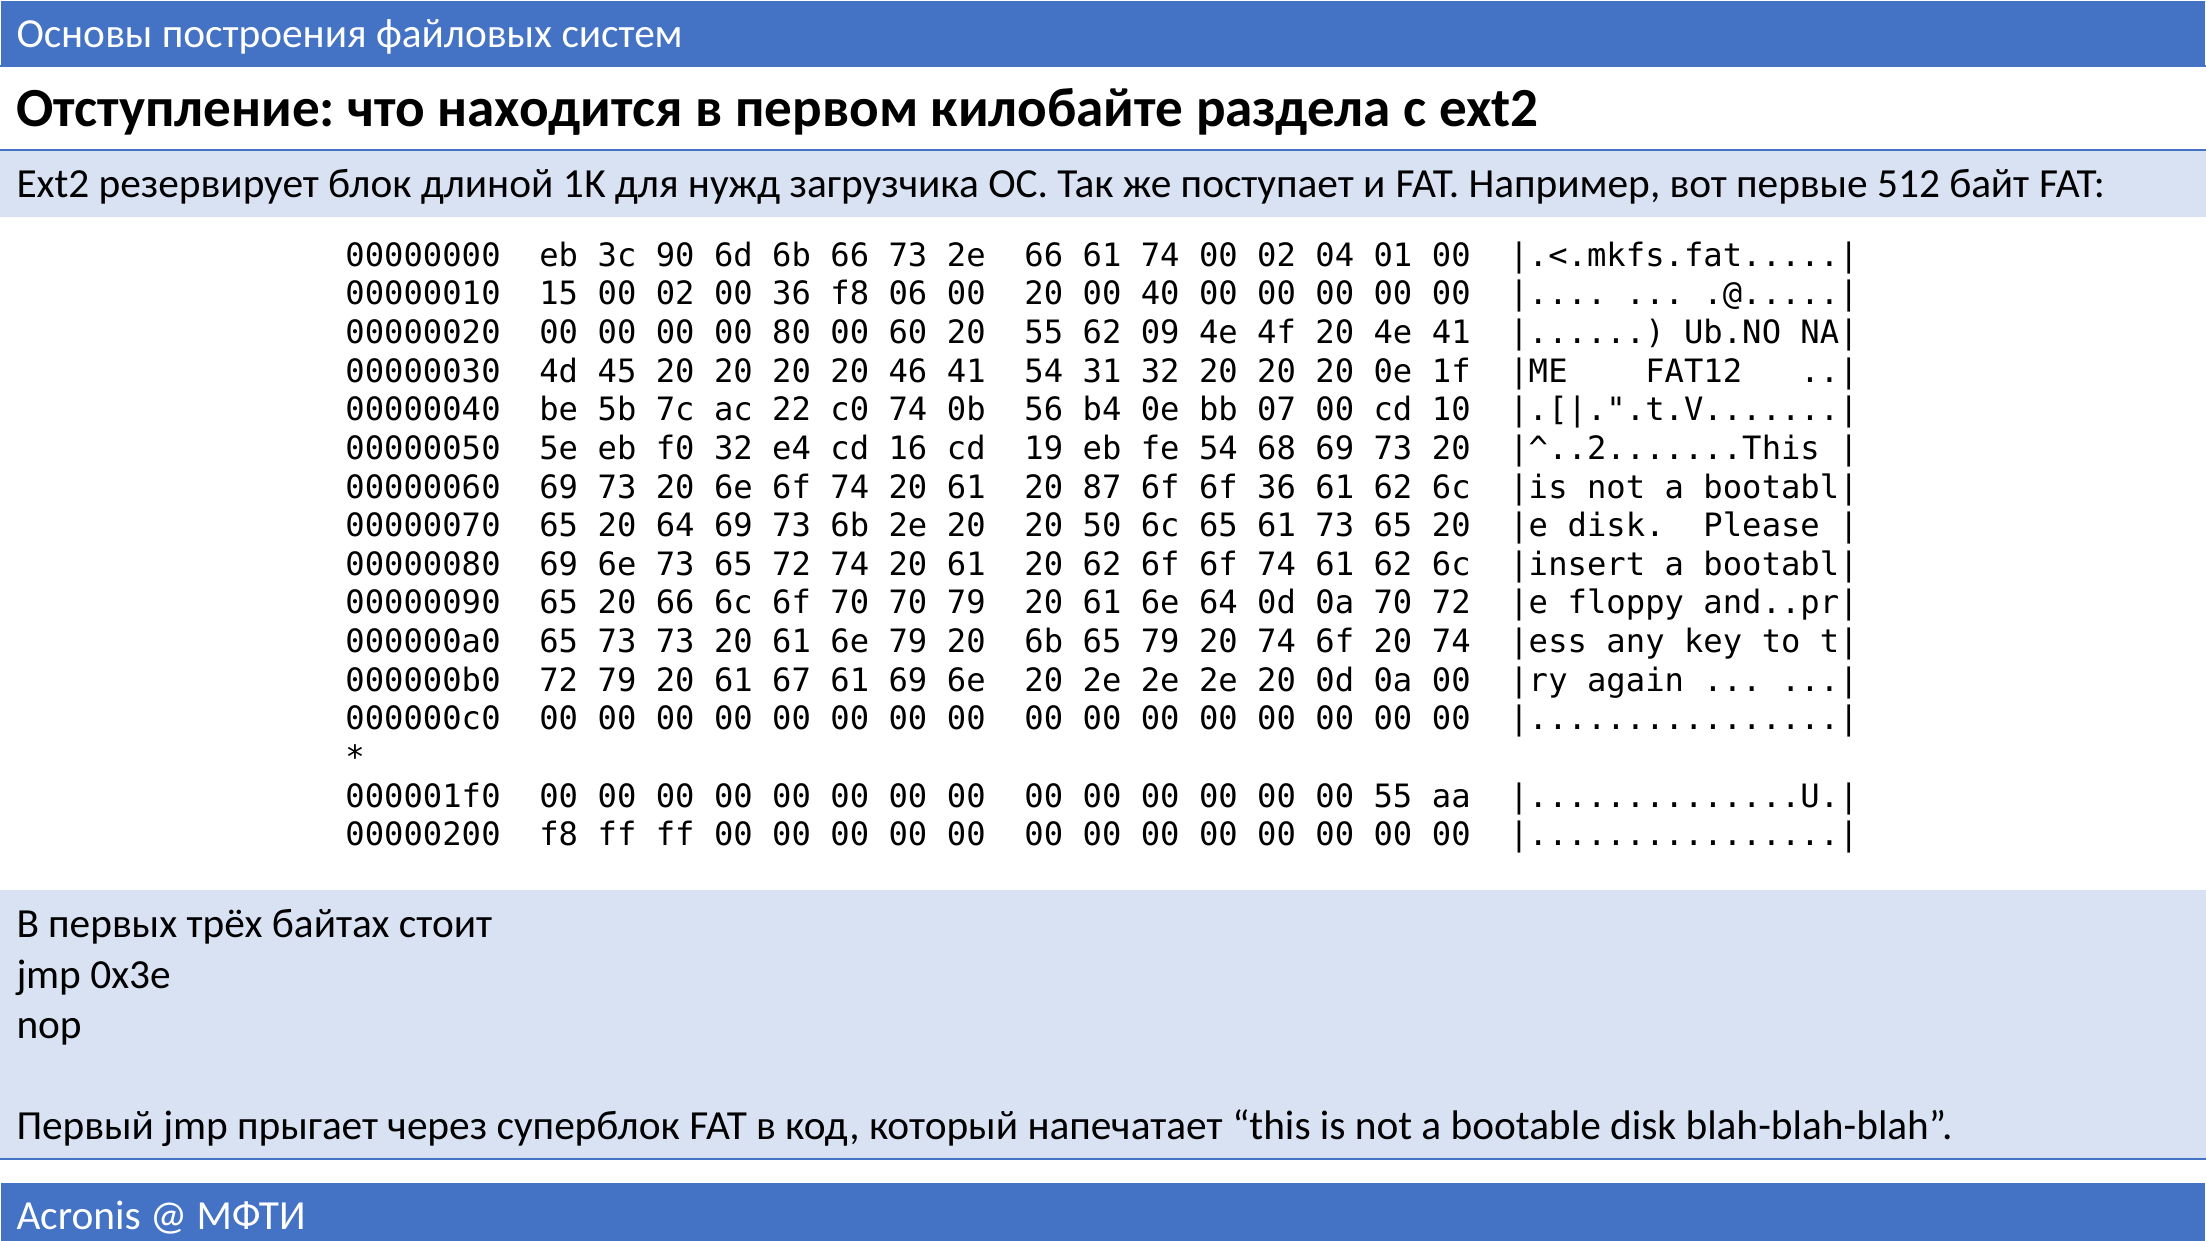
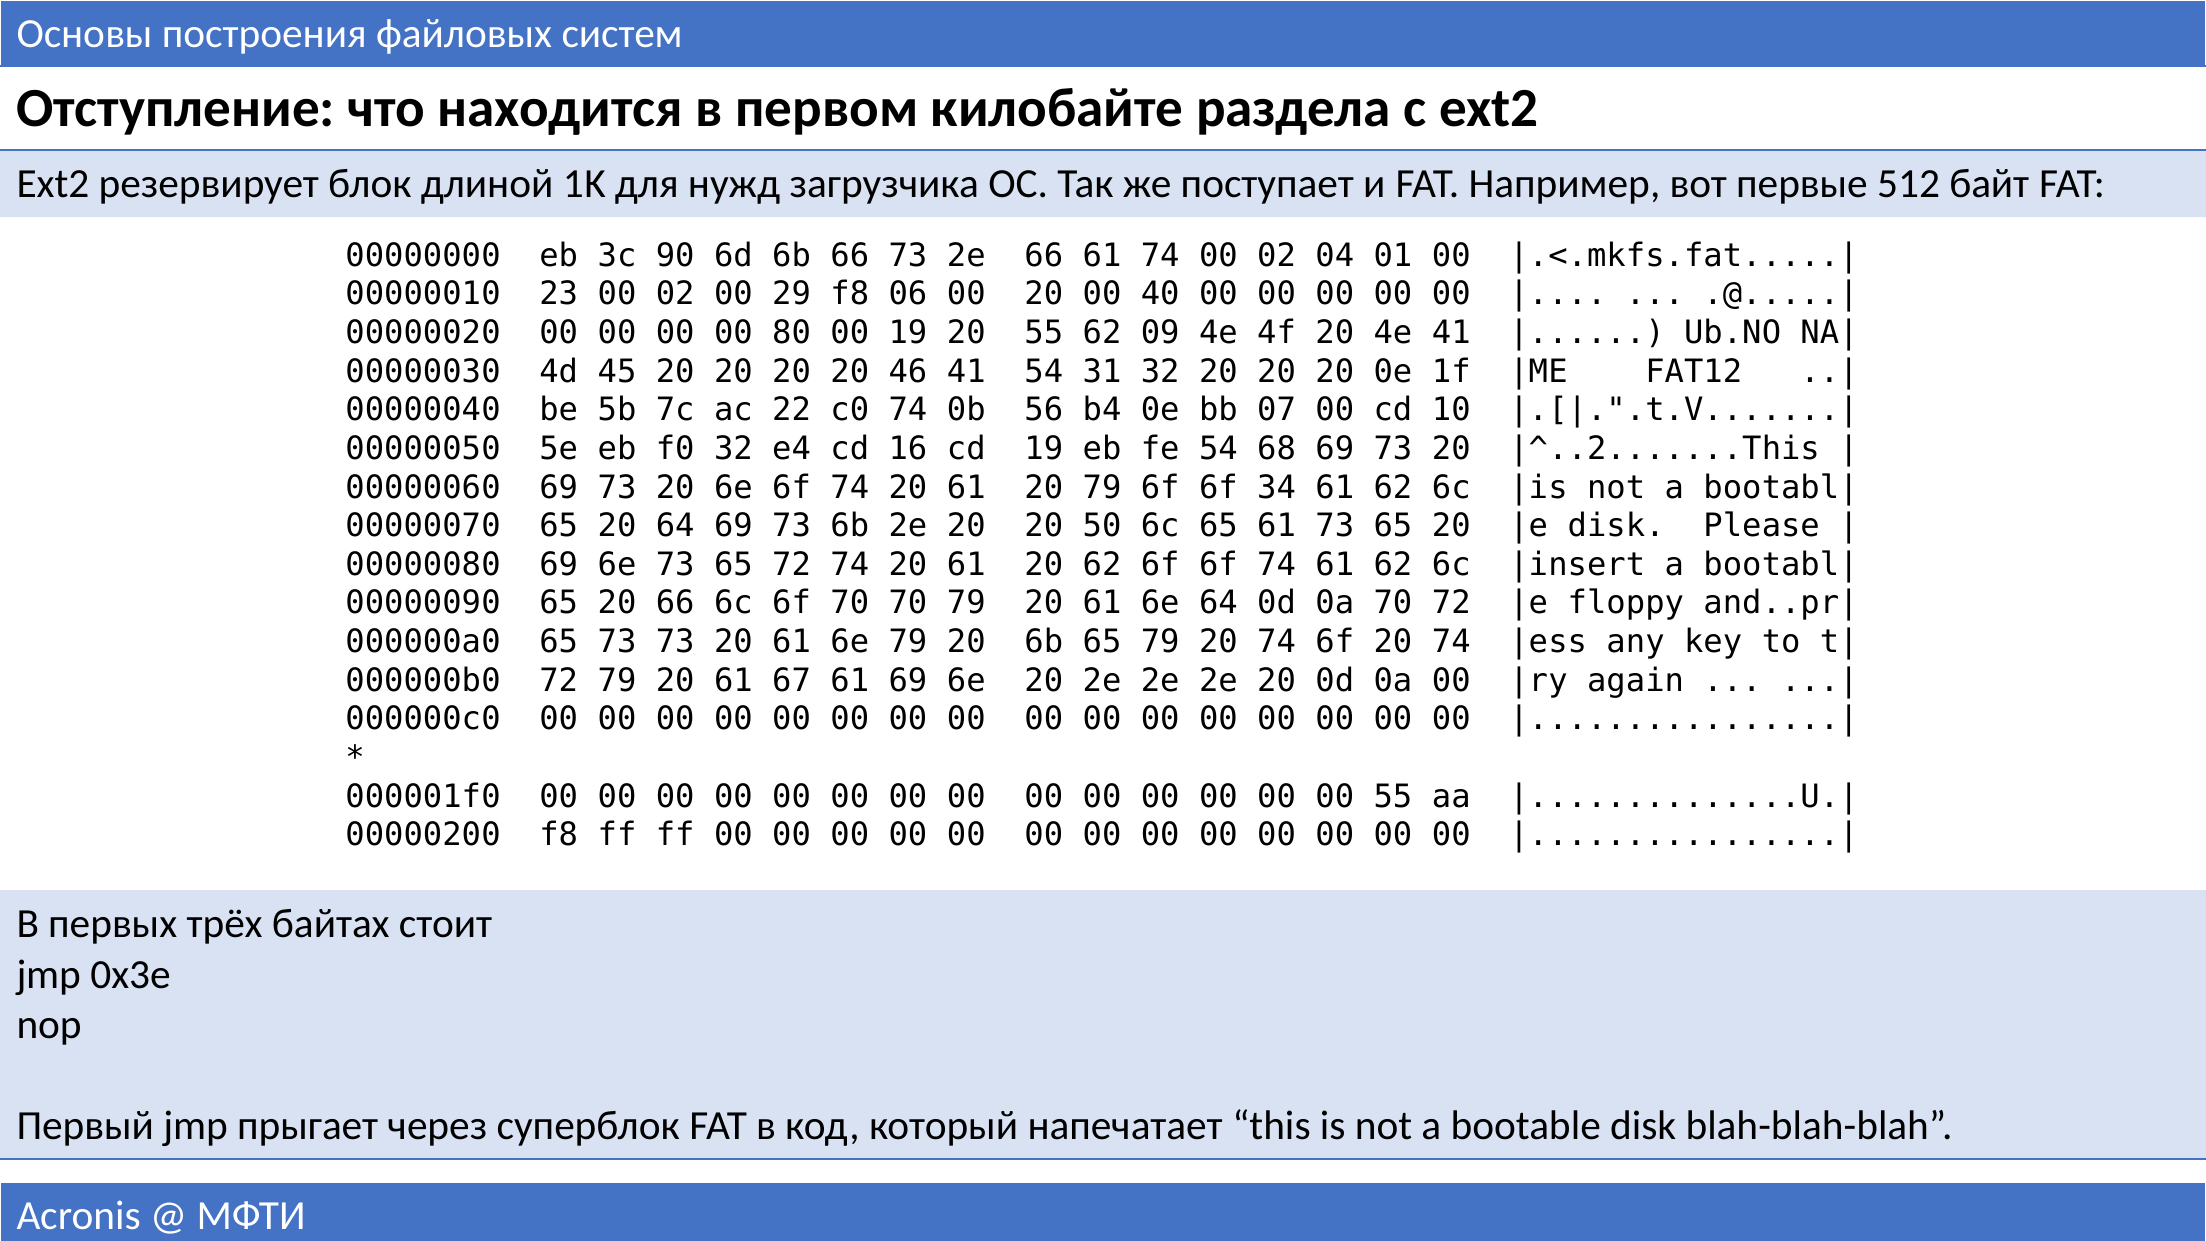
15: 15 -> 23 (559, 294)
00 36: 36 -> 29 (792, 294)
00 60: 60 -> 19 (908, 333)
20 87: 87 -> 79 (1102, 487)
6f 36: 36 -> 34 (1277, 487)
